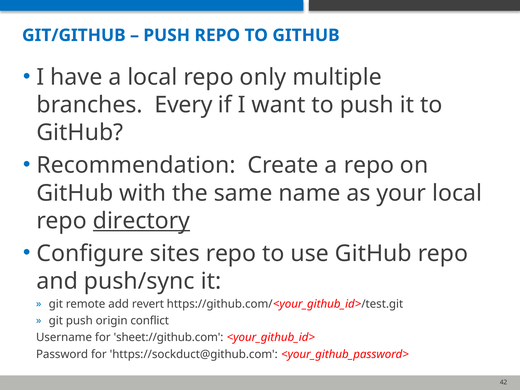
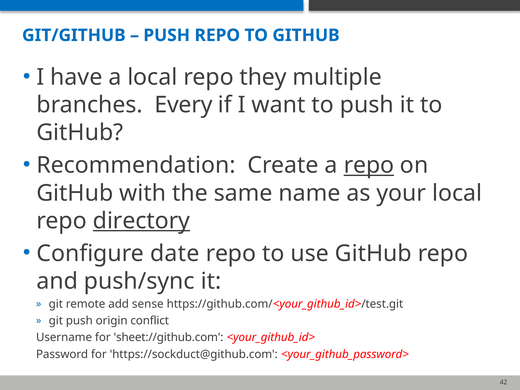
only: only -> they (263, 77)
repo underline: none -> present (369, 165)
sites: sites -> date (175, 253)
revert: revert -> sense (148, 304)
